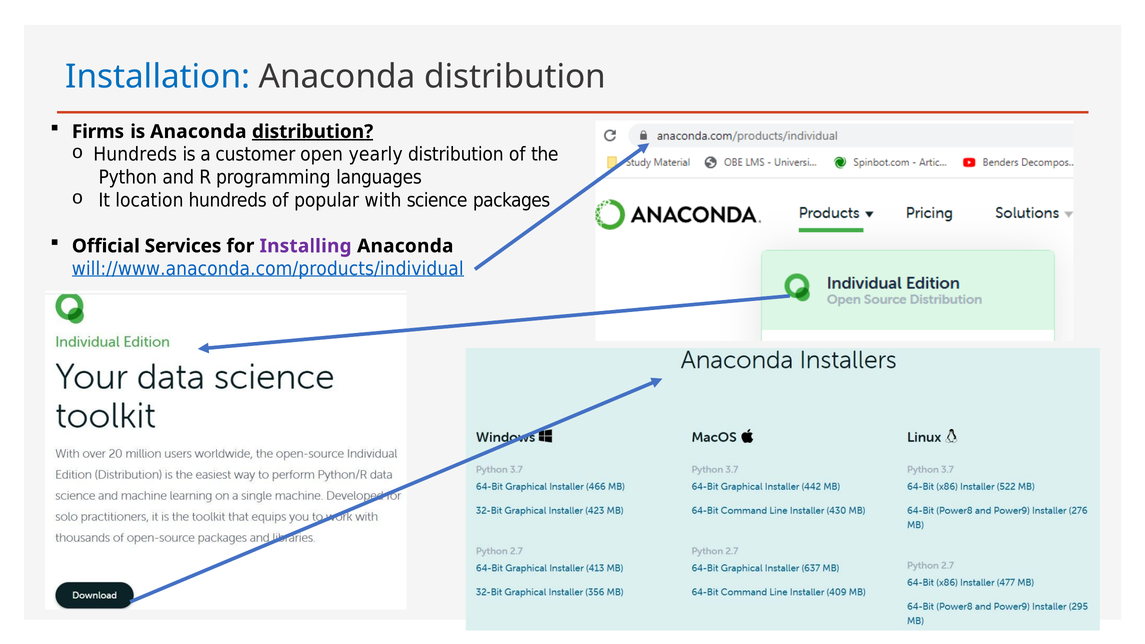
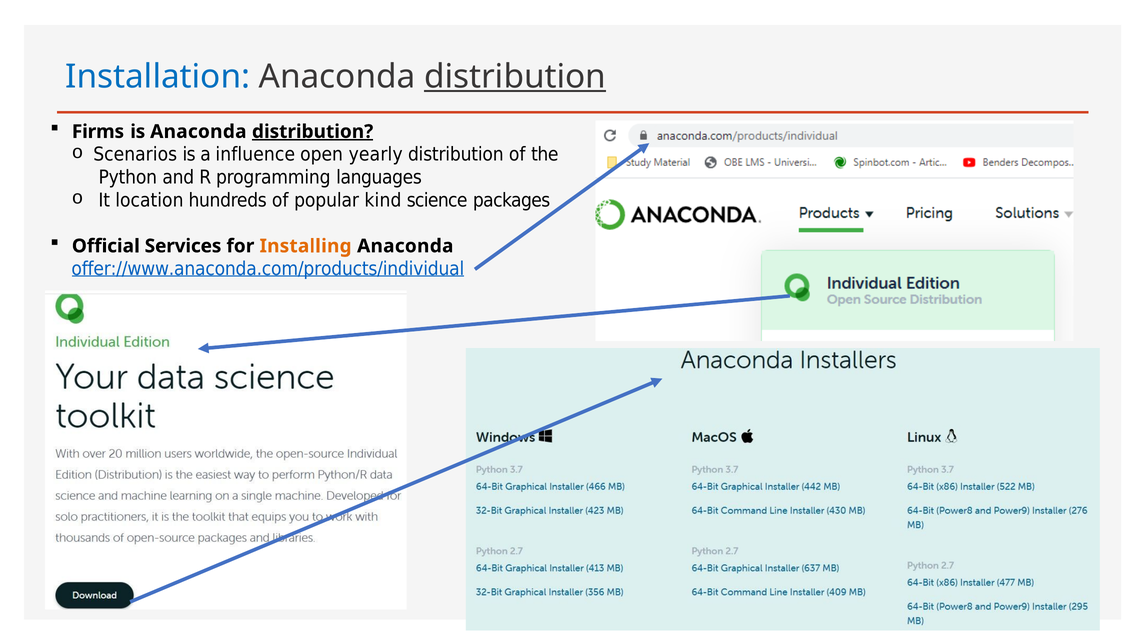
distribution underline: none -> present (515, 77)
Hundreds: Hundreds -> Scenarios (135, 155)
customer: customer -> influence (255, 155)
with: with -> kind (383, 200)
Installing colour: purple -> orange (306, 246)
will://www.anaconda.com/products/individual: will://www.anaconda.com/products/individual -> offer://www.anaconda.com/products/individual (268, 269)
